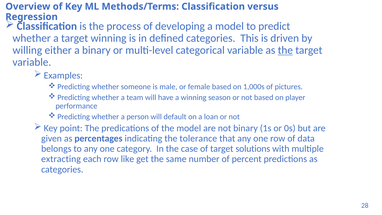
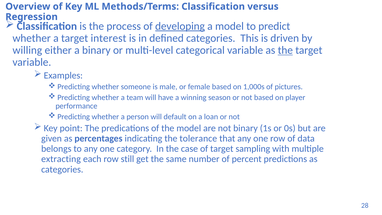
developing underline: none -> present (180, 26)
target winning: winning -> interest (109, 38)
solutions: solutions -> sampling (253, 149)
like: like -> still (127, 159)
